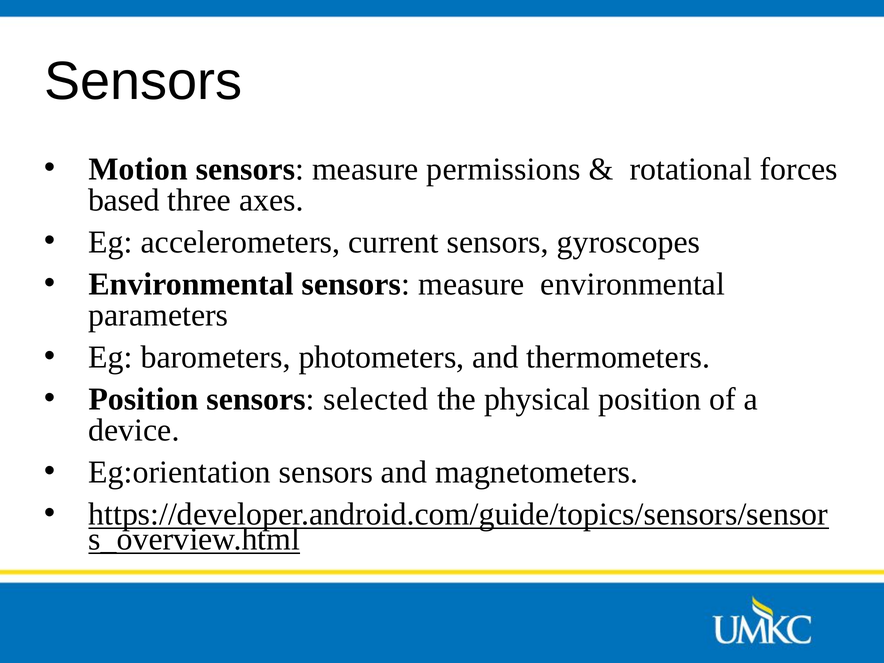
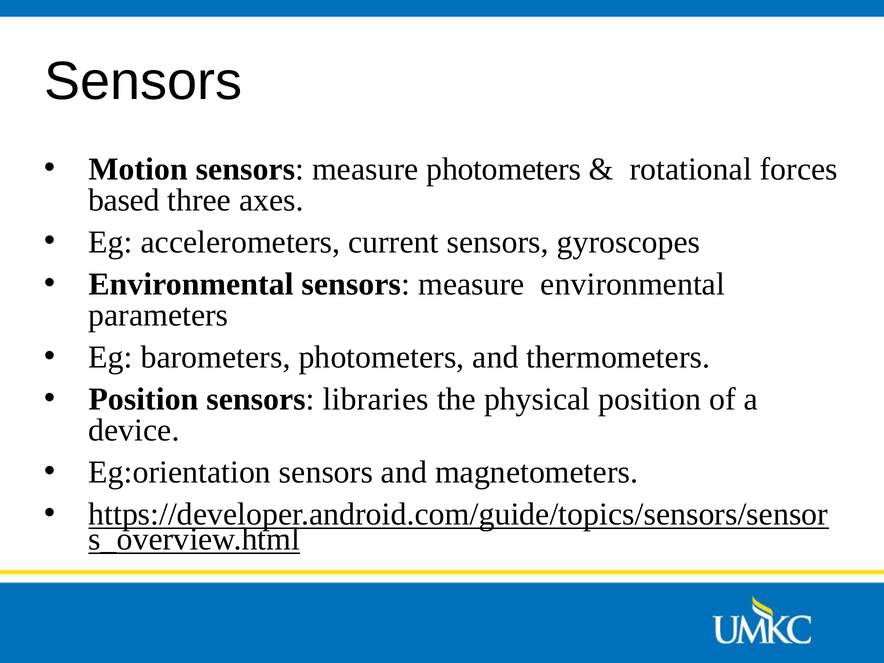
measure permissions: permissions -> photometers (504, 169)
selected: selected -> libraries (376, 399)
